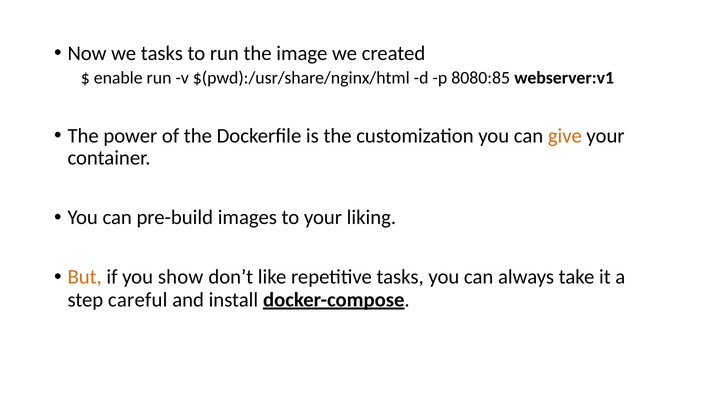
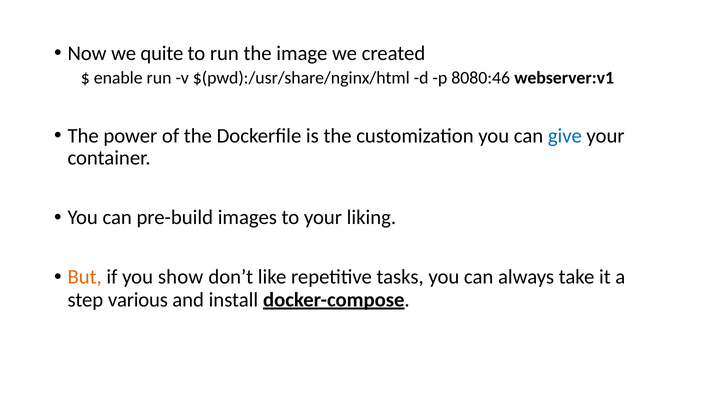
we tasks: tasks -> quite (162, 53)
8080:85: 8080:85 -> 8080:46 (481, 78)
give colour: orange -> blue (565, 136)
careful: careful -> various (138, 300)
